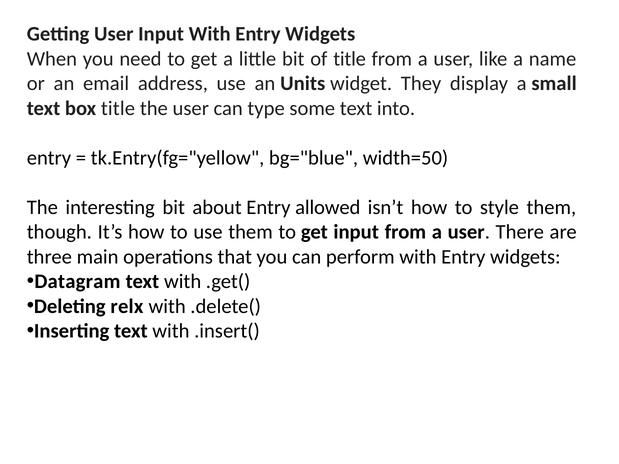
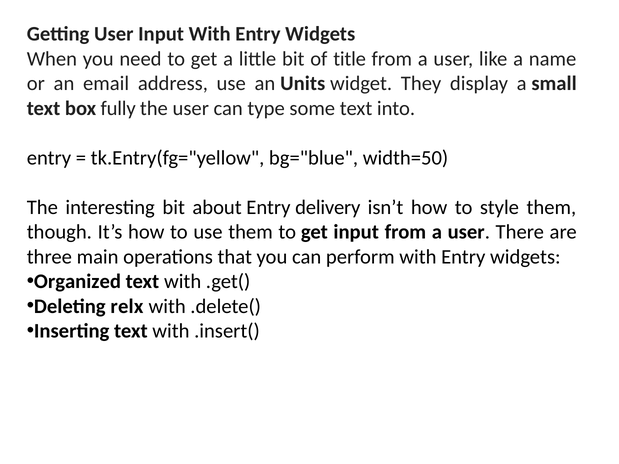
box title: title -> fully (118, 108)
allowed: allowed -> delivery (328, 207)
Datagram: Datagram -> Organized (78, 282)
